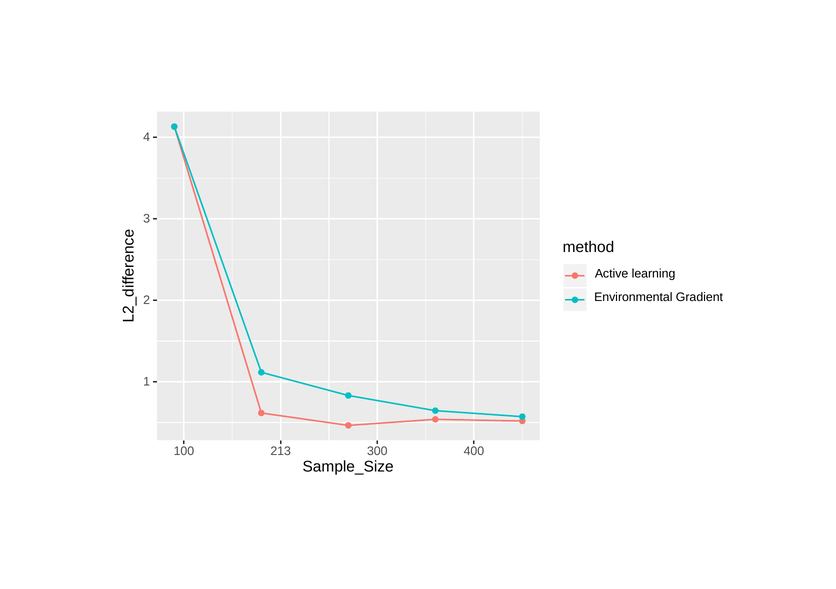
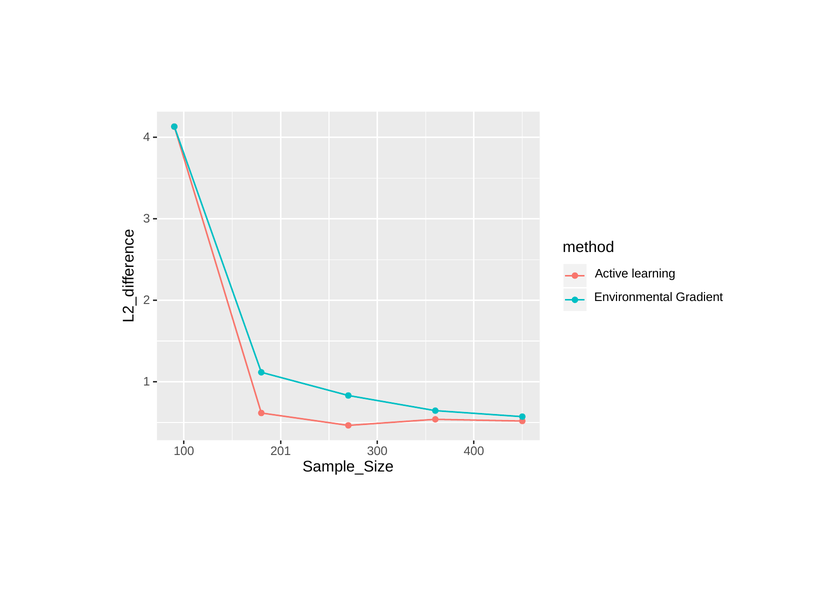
213: 213 -> 201 (281, 451)
